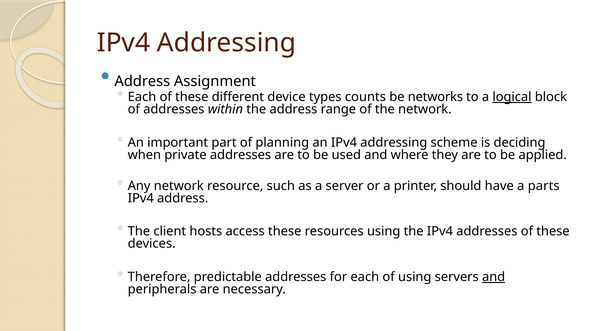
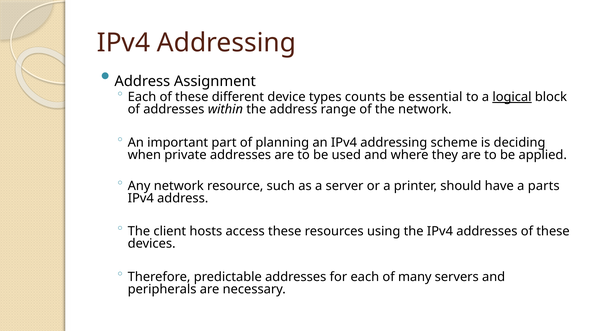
networks: networks -> essential (435, 97)
of using: using -> many (415, 277)
and underline: present -> none (494, 277)
